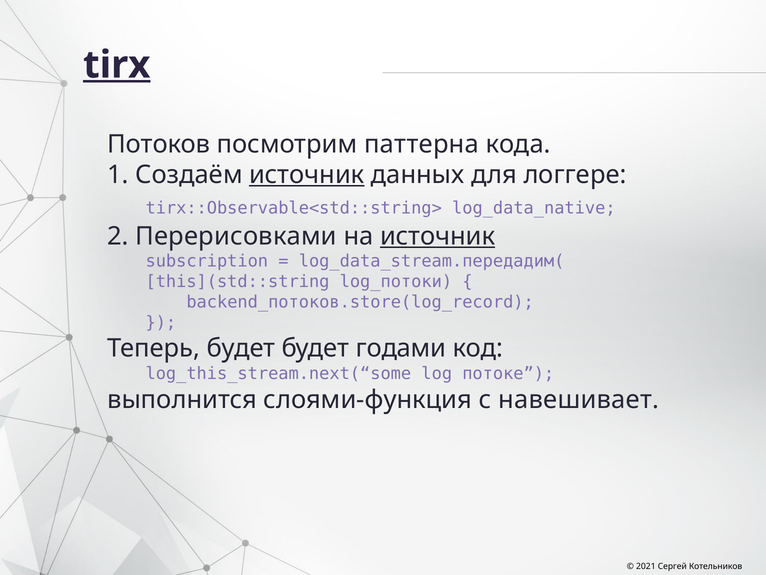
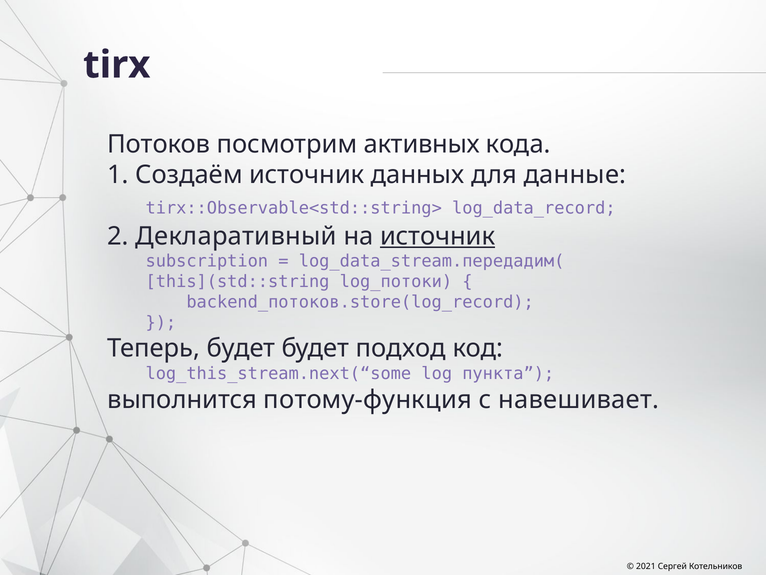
tirx underline: present -> none (117, 65)
паттерна: паттерна -> активных (422, 144)
источник underline: present -> none (307, 175)
логгере: логгере -> данные (575, 175)
log_data_native: log_data_native -> log_data_record (534, 208)
Перерисовками: Перерисовками -> Декларативный (236, 236)
годами: годами -> подход (401, 348)
потоке: потоке -> пункта (508, 373)
слоями-функция: слоями-функция -> потому-функция (368, 399)
